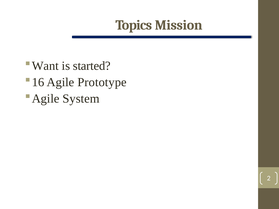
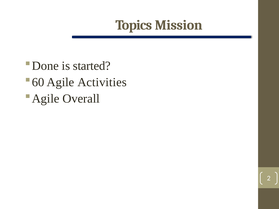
Want: Want -> Done (45, 66)
16: 16 -> 60 (38, 82)
Prototype: Prototype -> Activities (102, 82)
System: System -> Overall (81, 99)
